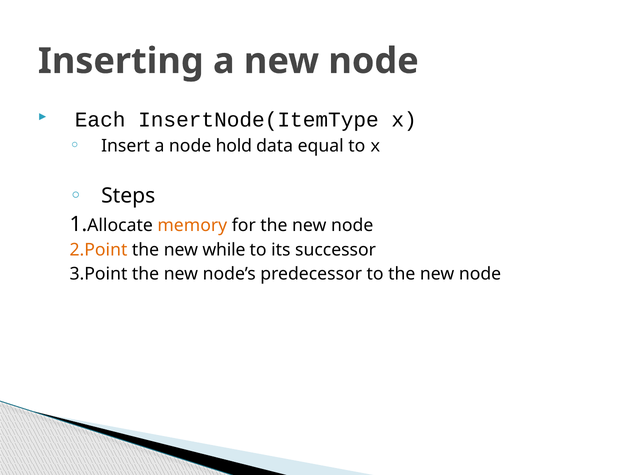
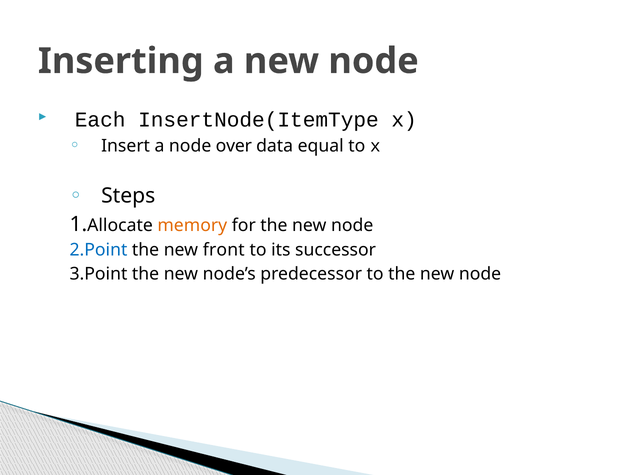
hold: hold -> over (234, 146)
2.Point colour: orange -> blue (98, 250)
while: while -> front (224, 250)
